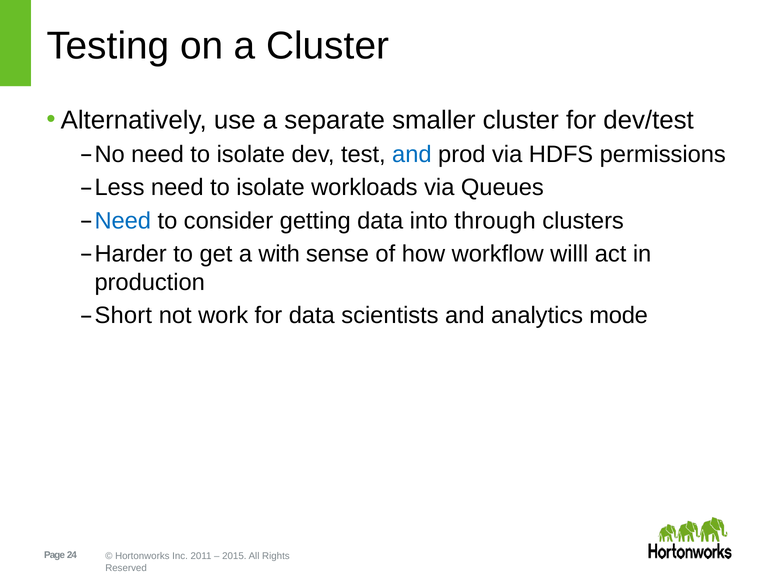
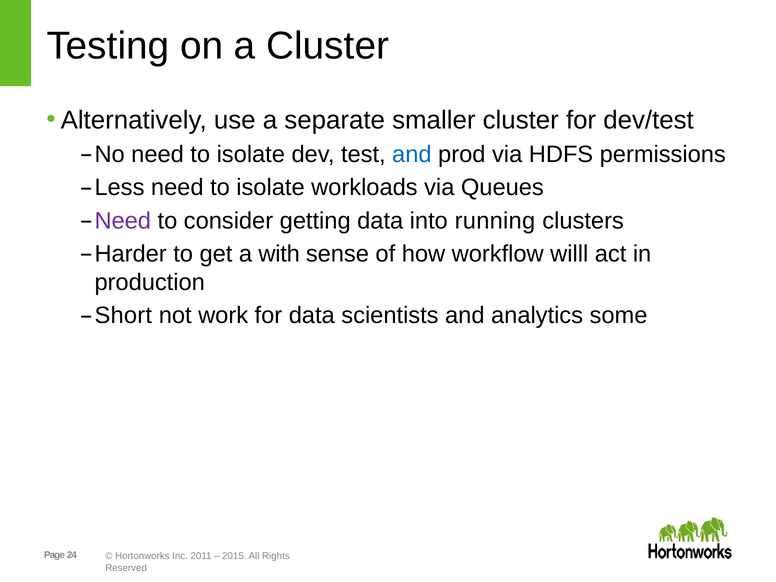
Need colour: blue -> purple (123, 221)
through: through -> running (495, 221)
mode: mode -> some (619, 316)
